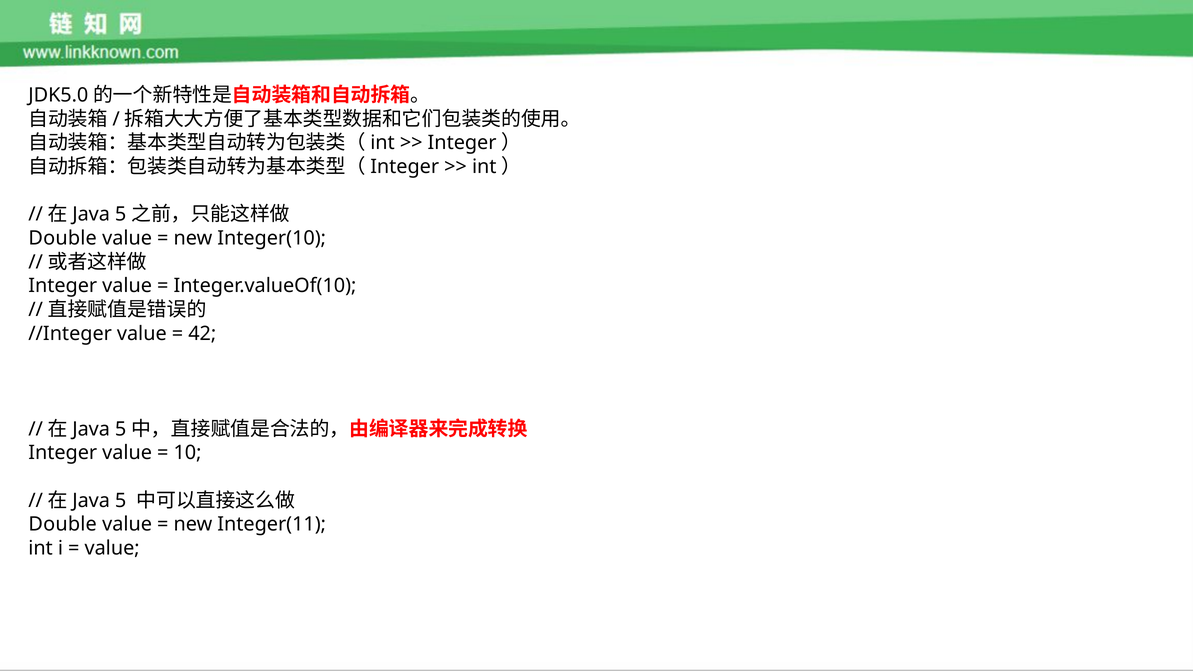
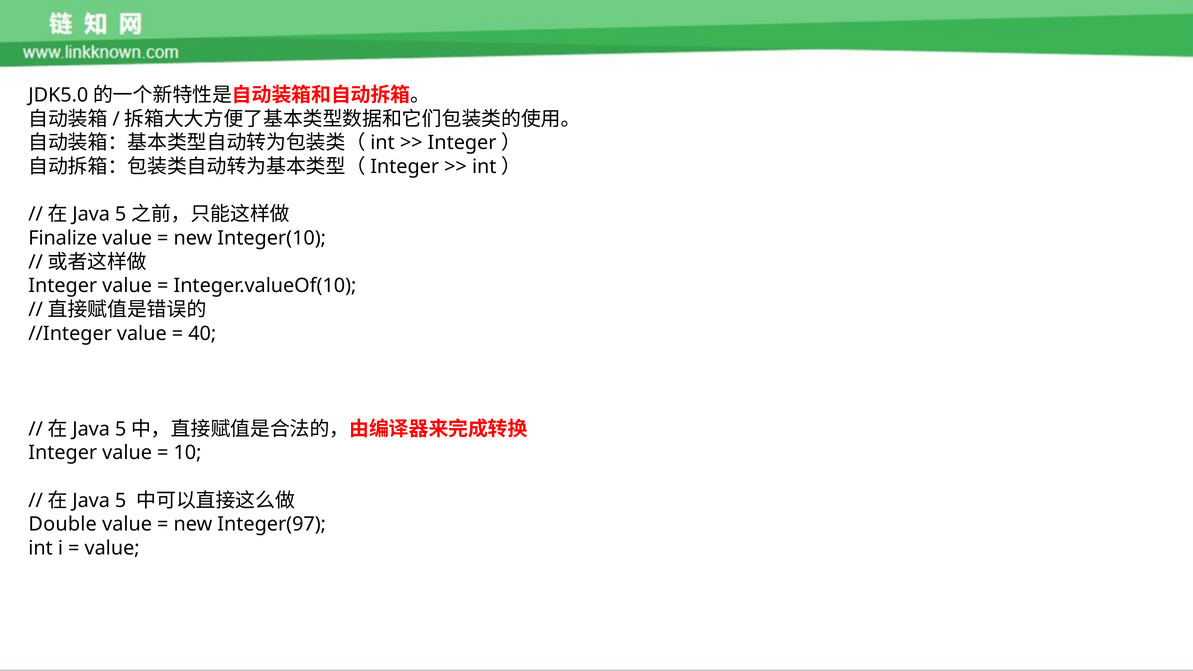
Double: Double -> Finalize (63, 238)
42: 42 -> 40 (202, 334)
Integer(11: Integer(11 -> Integer(97 (272, 524)
